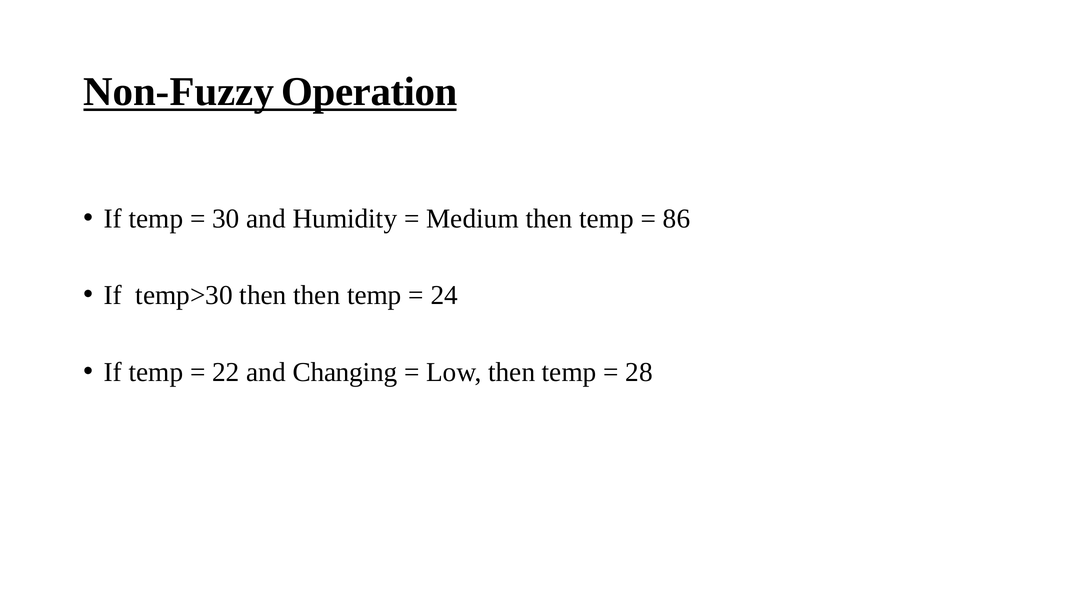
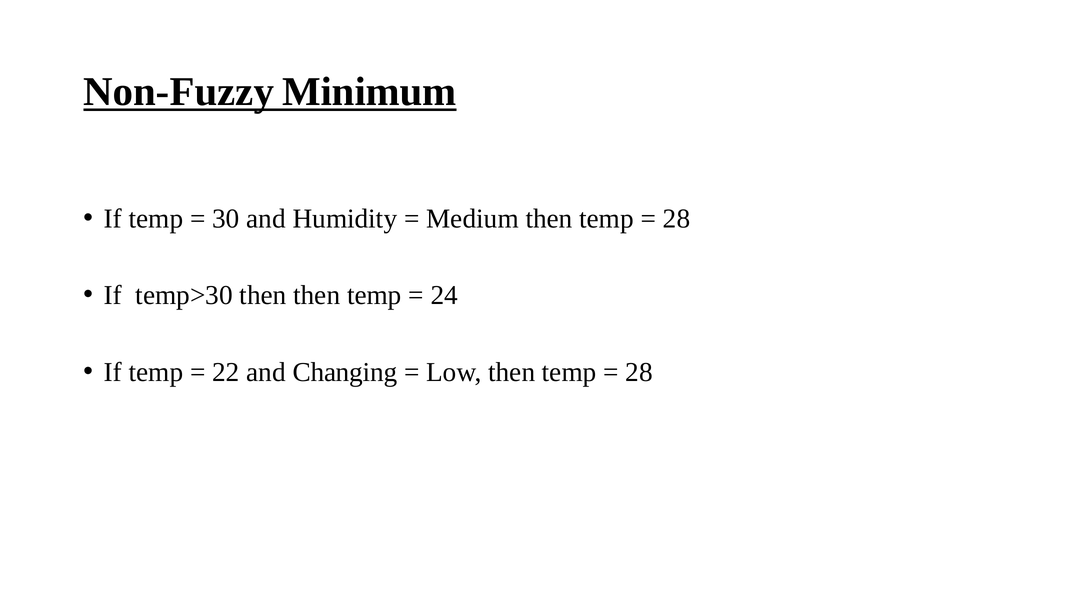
Operation: Operation -> Minimum (369, 92)
86: 86 -> 28 (677, 219)
